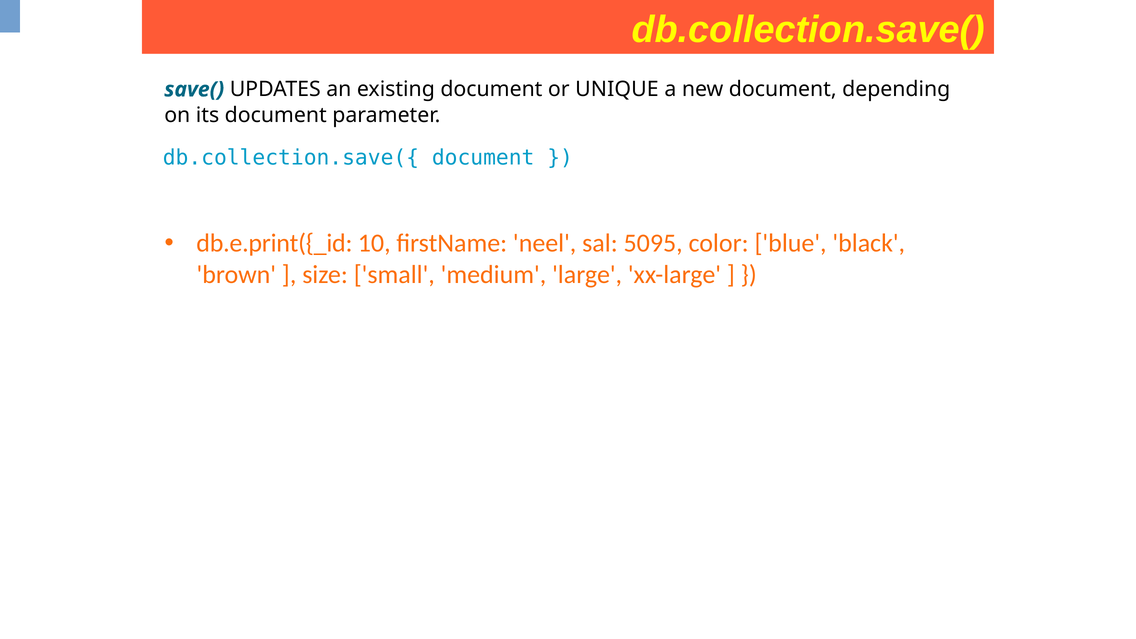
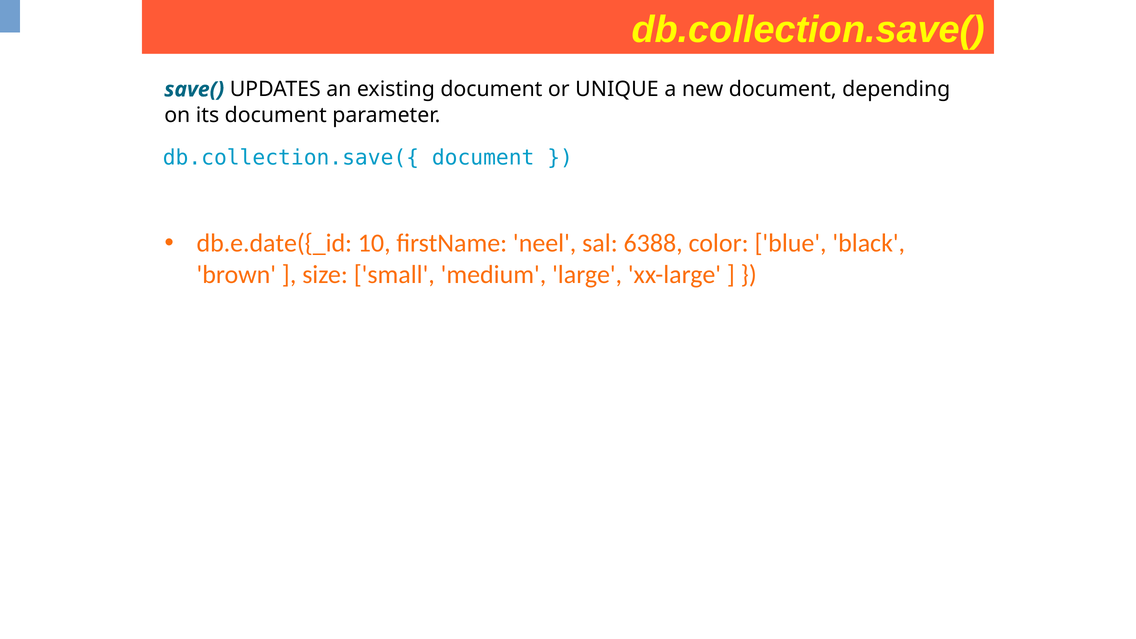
db.e.print({_id: db.e.print({_id -> db.e.date({_id (274, 243)
5095: 5095 -> 6388 (653, 243)
